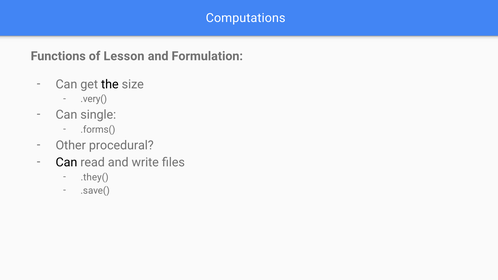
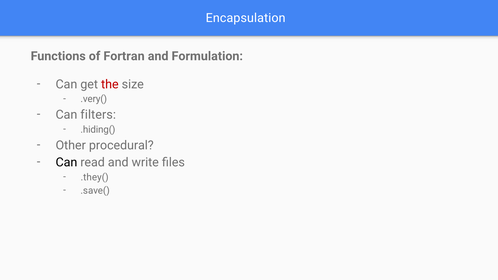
Computations: Computations -> Encapsulation (246, 18)
Lesson: Lesson -> Fortran (124, 56)
the colour: black -> red (110, 84)
single: single -> filters (98, 115)
.forms(: .forms( -> .hiding( (98, 130)
